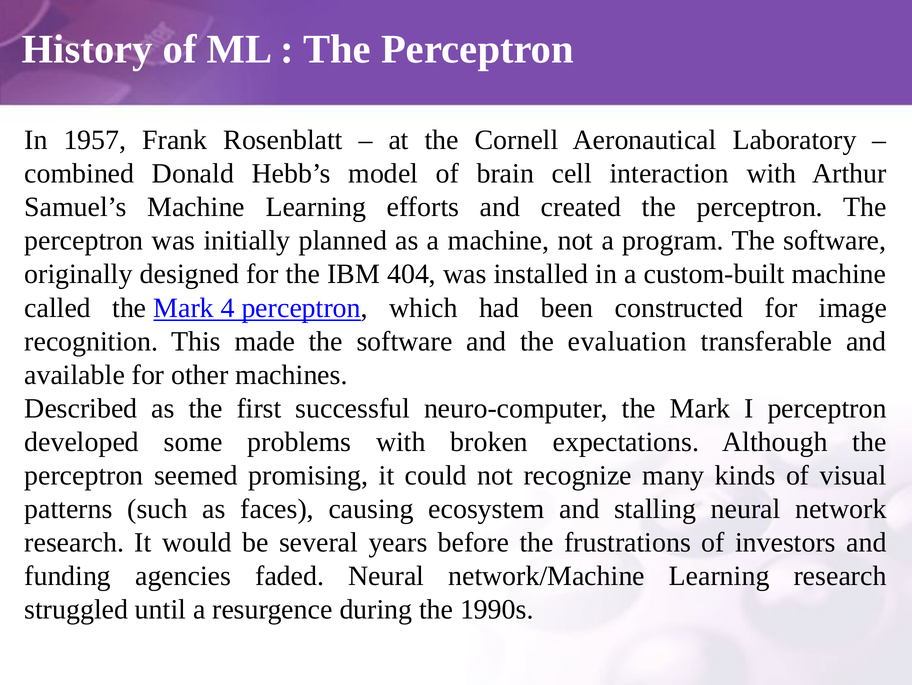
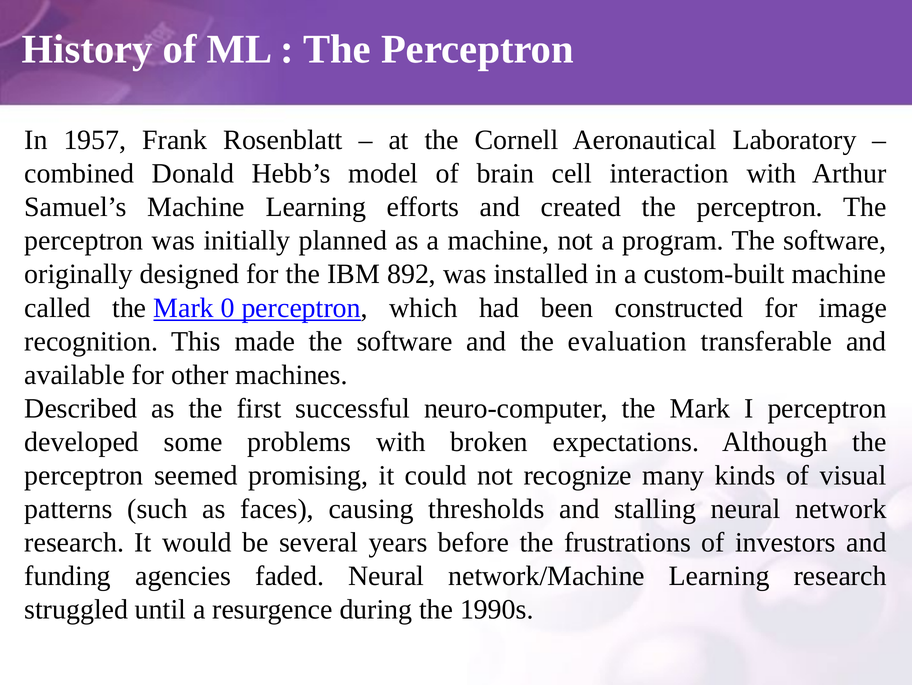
404: 404 -> 892 (412, 274)
4: 4 -> 0 (228, 308)
ecosystem: ecosystem -> thresholds (486, 509)
